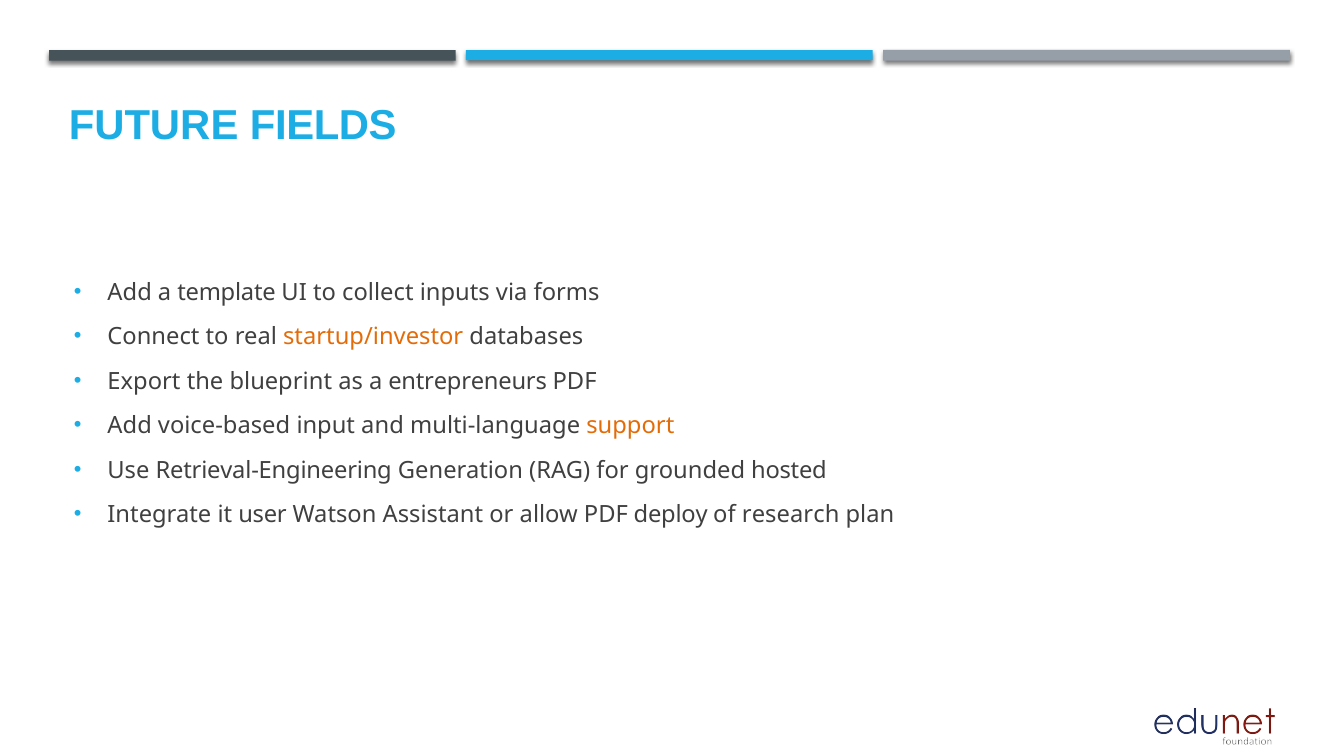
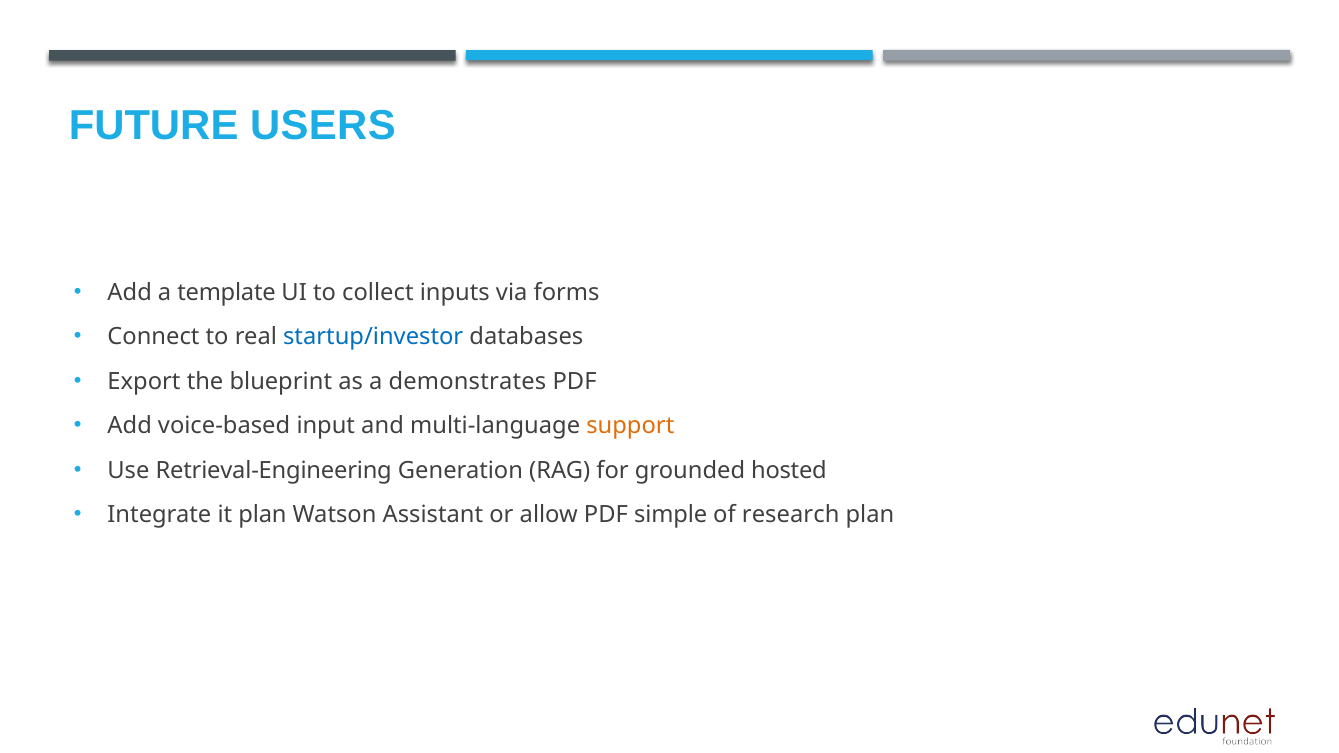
FIELDS: FIELDS -> USERS (323, 126)
startup/investor colour: orange -> blue (373, 337)
entrepreneurs: entrepreneurs -> demonstrates (467, 382)
it user: user -> plan (262, 515)
deploy: deploy -> simple (671, 515)
